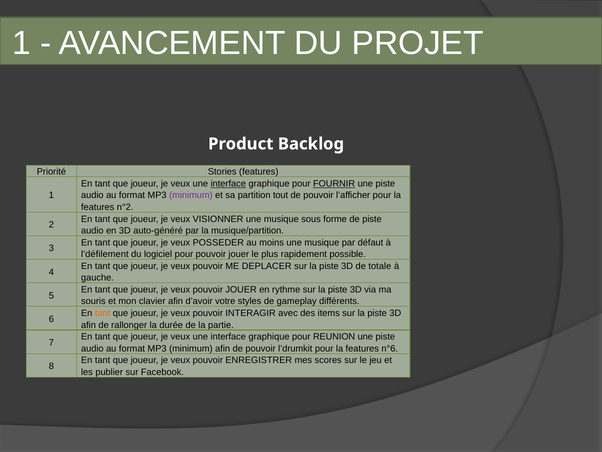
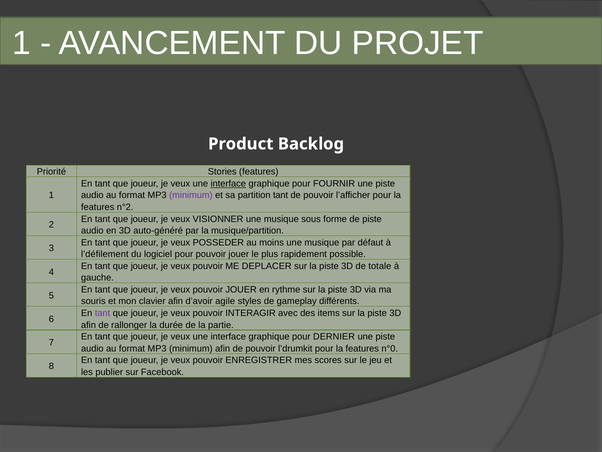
FOURNIR underline: present -> none (334, 183)
partition tout: tout -> tant (281, 195)
votre: votre -> agile (225, 301)
tant colour: orange -> purple (103, 313)
REUNION: REUNION -> DERNIER (334, 336)
n°6: n°6 -> n°0 (390, 348)
